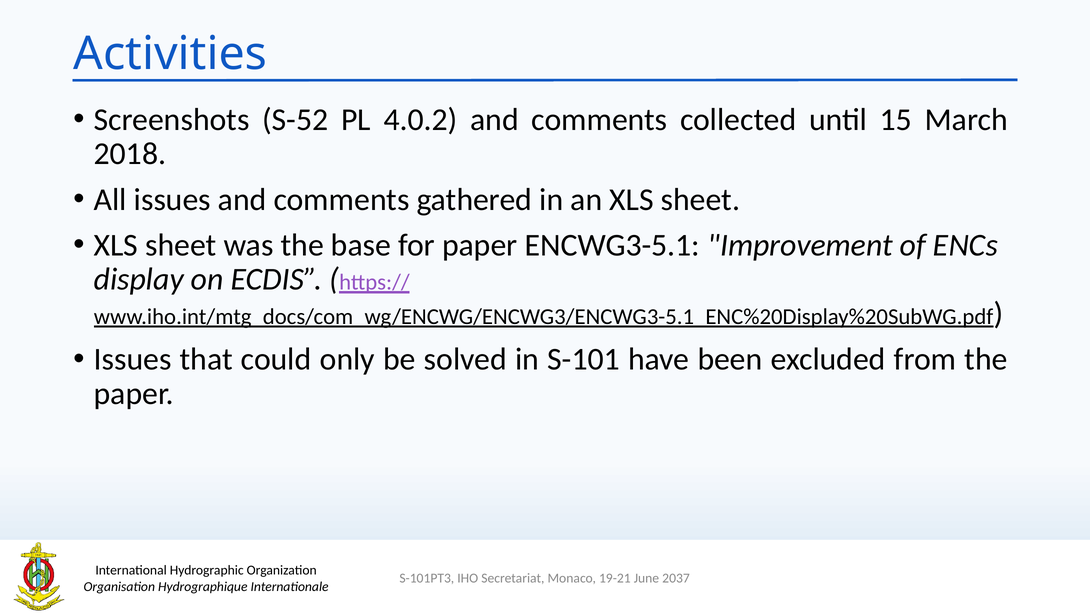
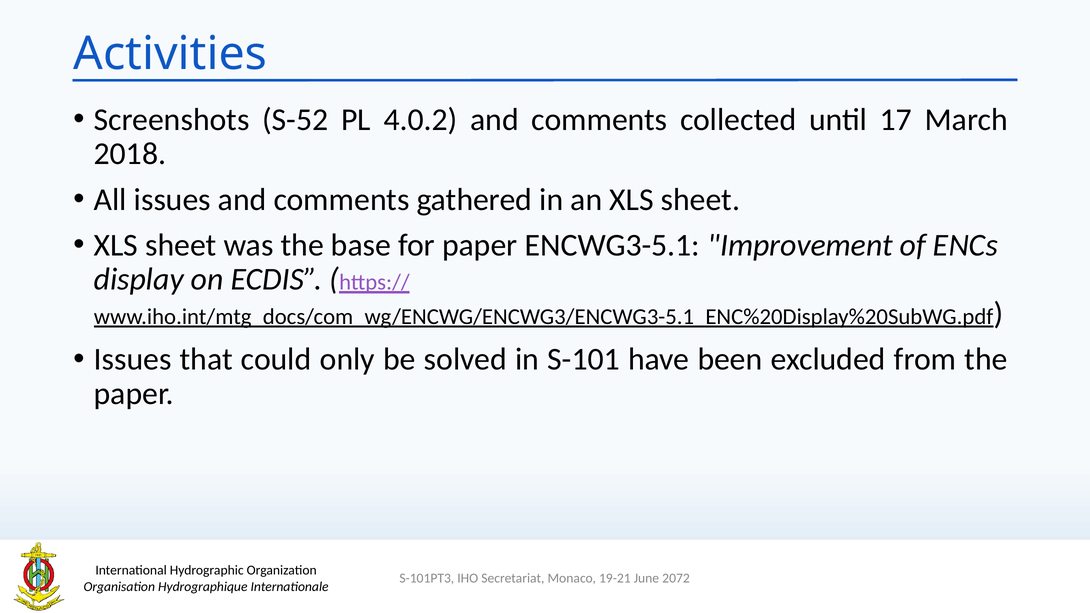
15: 15 -> 17 (896, 120)
2037: 2037 -> 2072 (676, 578)
